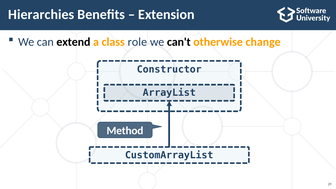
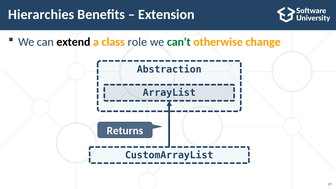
can't colour: black -> green (179, 42)
Constructor: Constructor -> Abstraction (169, 69)
Method: Method -> Returns (125, 131)
